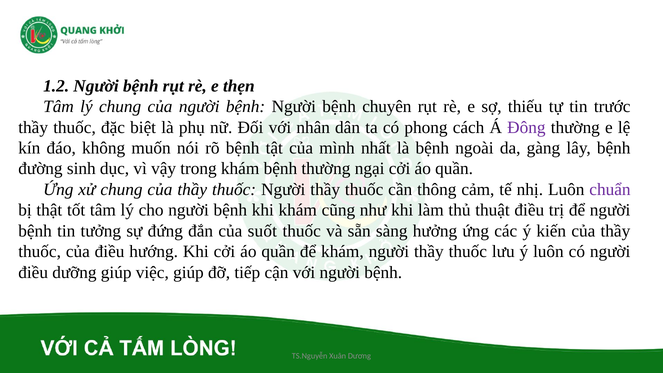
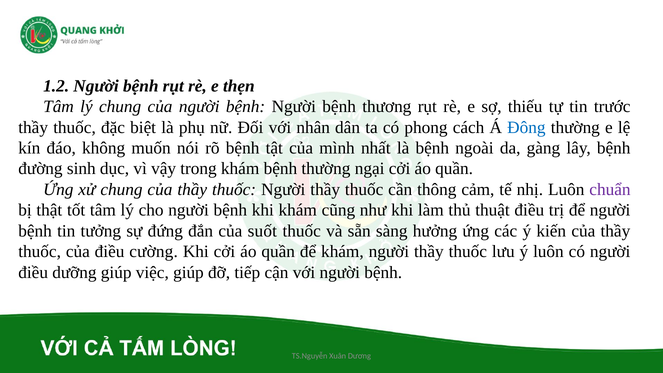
chuyên: chuyên -> thương (387, 107)
Đông colour: purple -> blue (526, 127)
hướng: hướng -> cường (154, 252)
